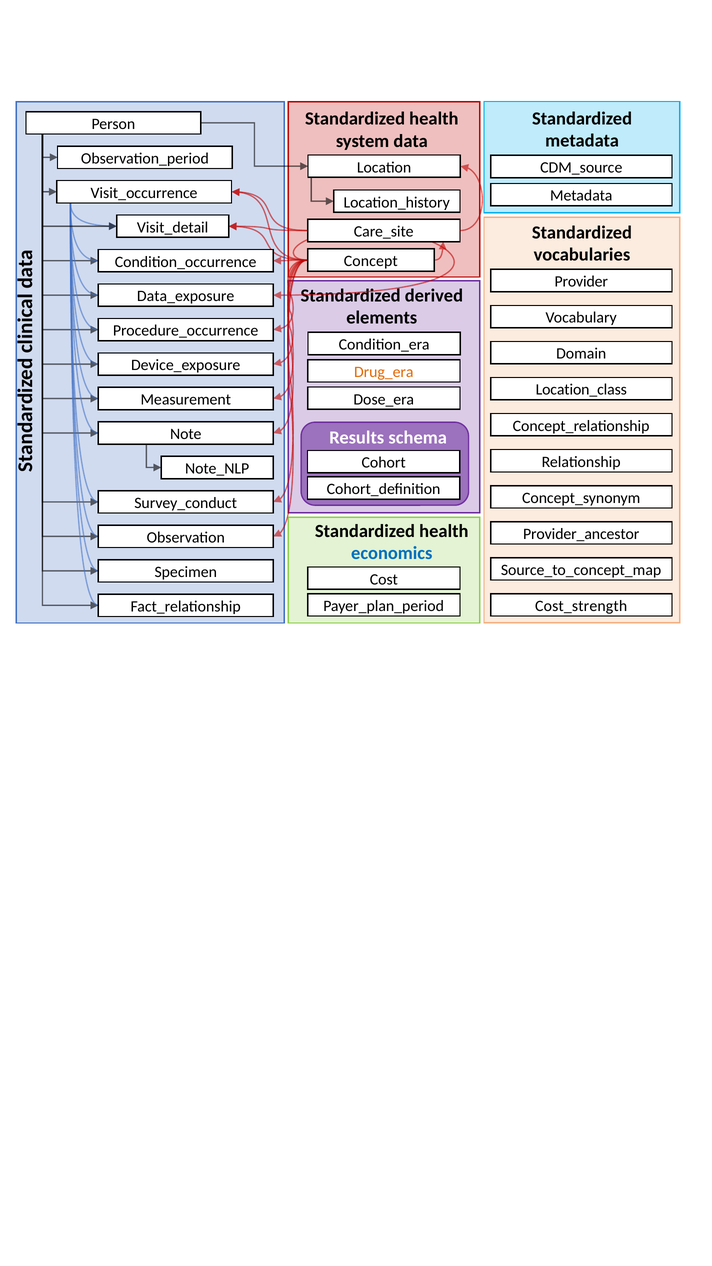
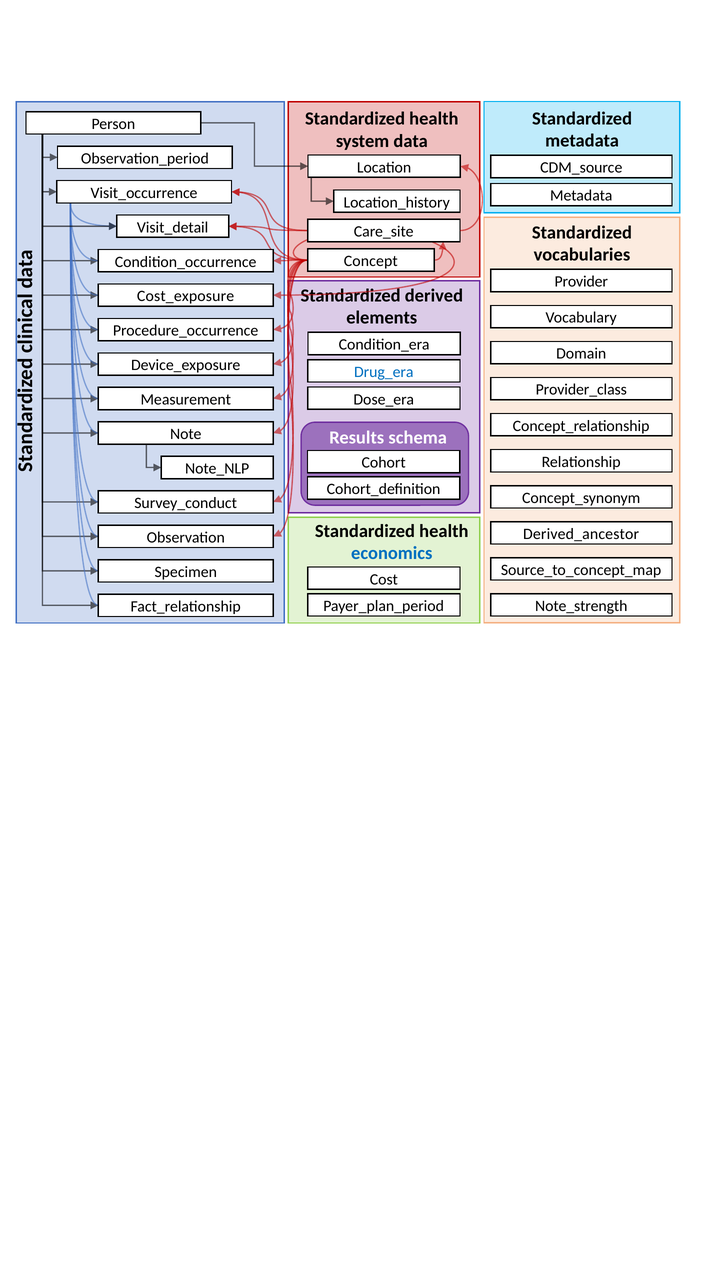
Data_exposure: Data_exposure -> Cost_exposure (186, 296)
Drug_era colour: orange -> blue (384, 372)
Location_class: Location_class -> Provider_class (581, 390)
Provider_ancestor: Provider_ancestor -> Derived_ancestor (581, 534)
Cost_strength: Cost_strength -> Note_strength (581, 606)
